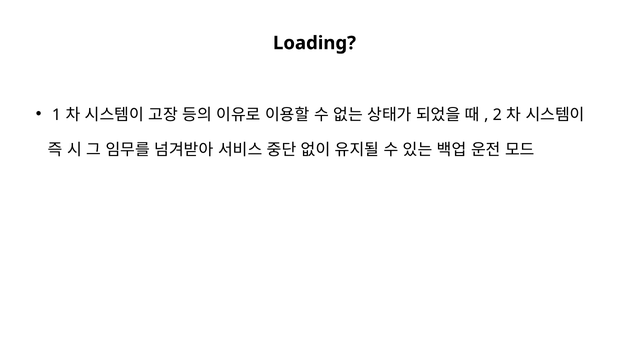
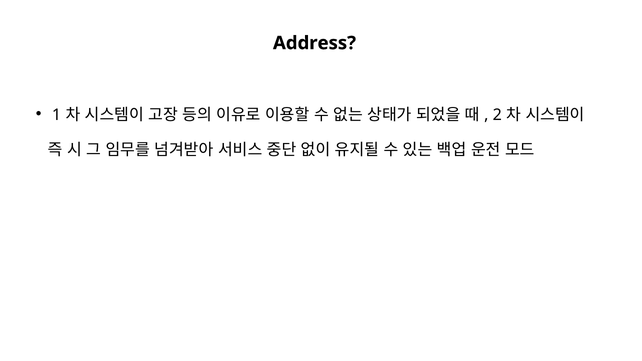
Loading: Loading -> Address (314, 43)
